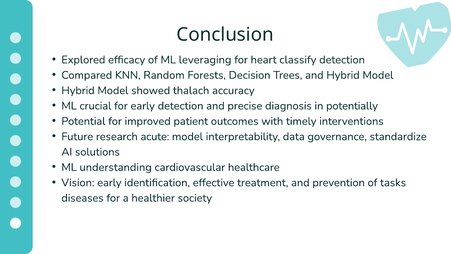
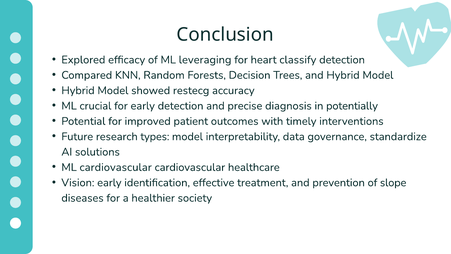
thalach: thalach -> restecg (191, 90)
acute: acute -> types (155, 136)
ML understanding: understanding -> cardiovascular (116, 167)
tasks: tasks -> slope (393, 182)
